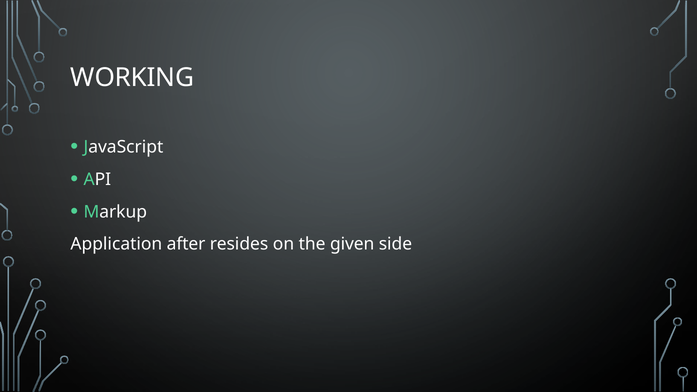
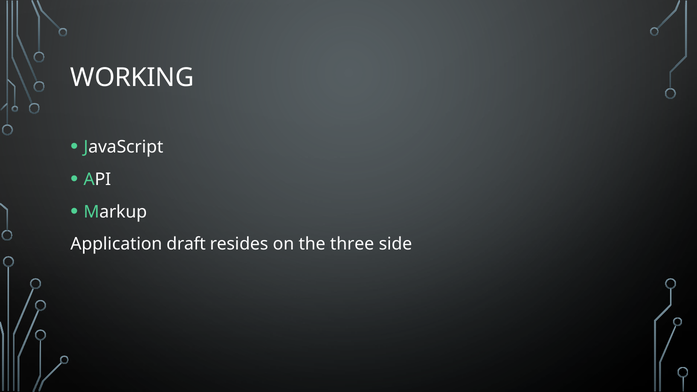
after: after -> draft (186, 244)
given: given -> three (352, 244)
